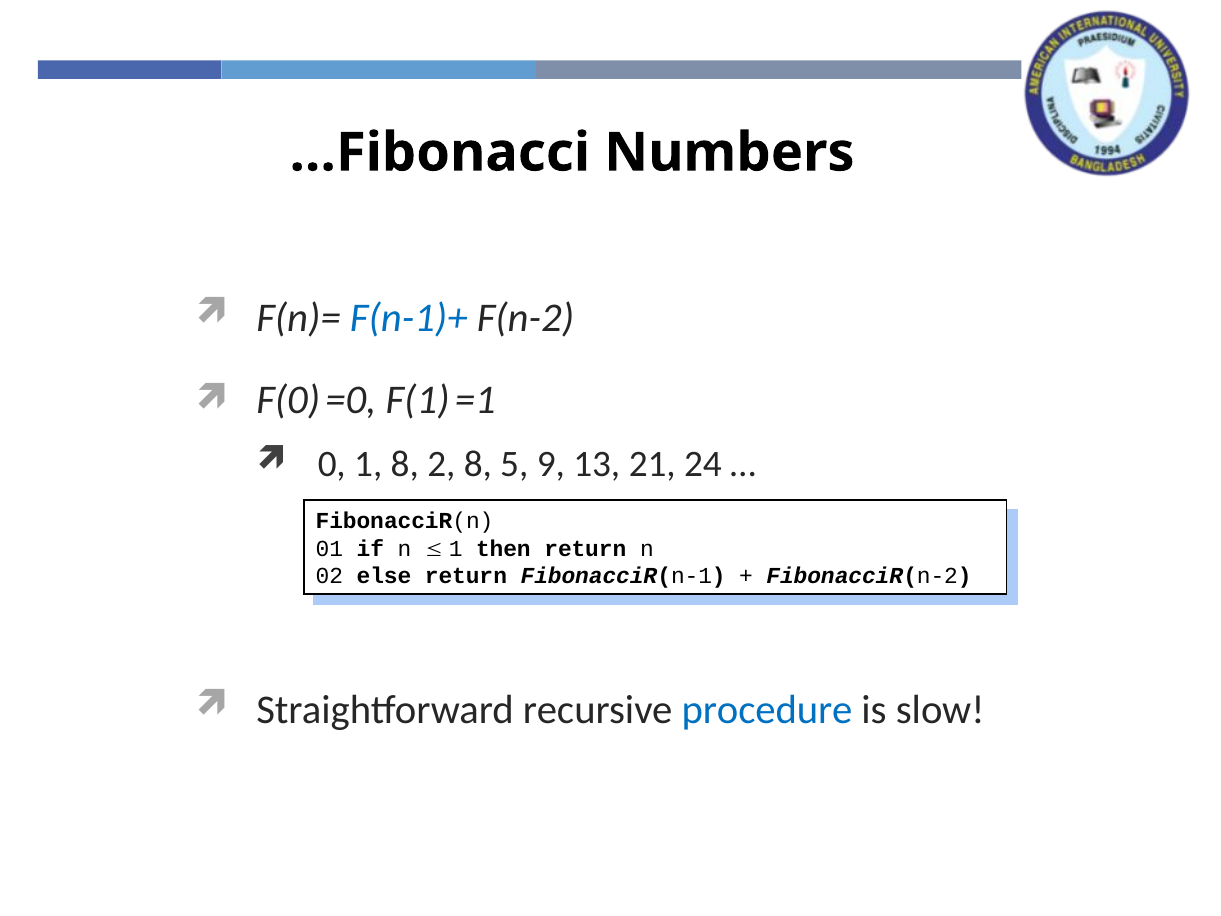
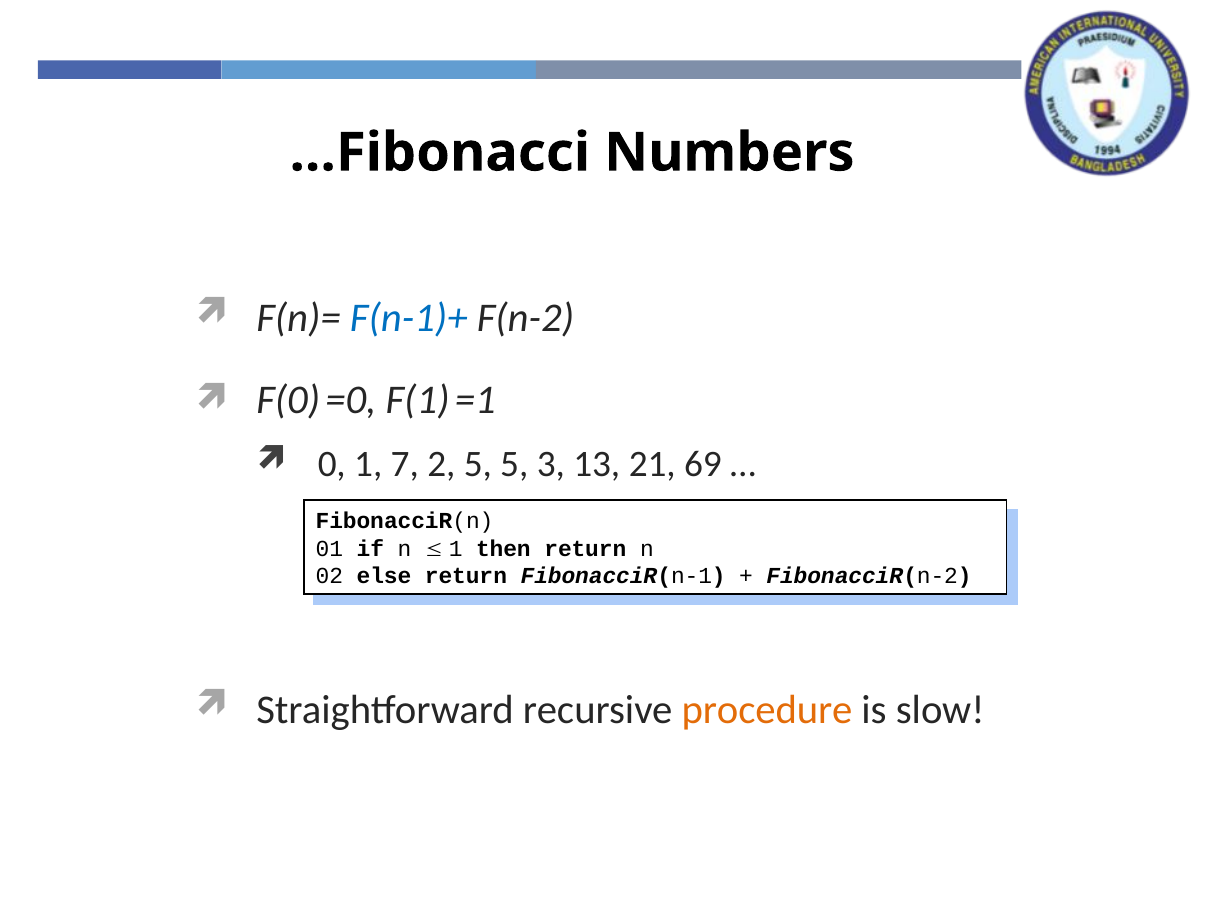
1 8: 8 -> 7 (405, 464)
2 8: 8 -> 5 (478, 464)
9: 9 -> 3 (551, 464)
24: 24 -> 69 (703, 464)
procedure colour: blue -> orange (767, 710)
